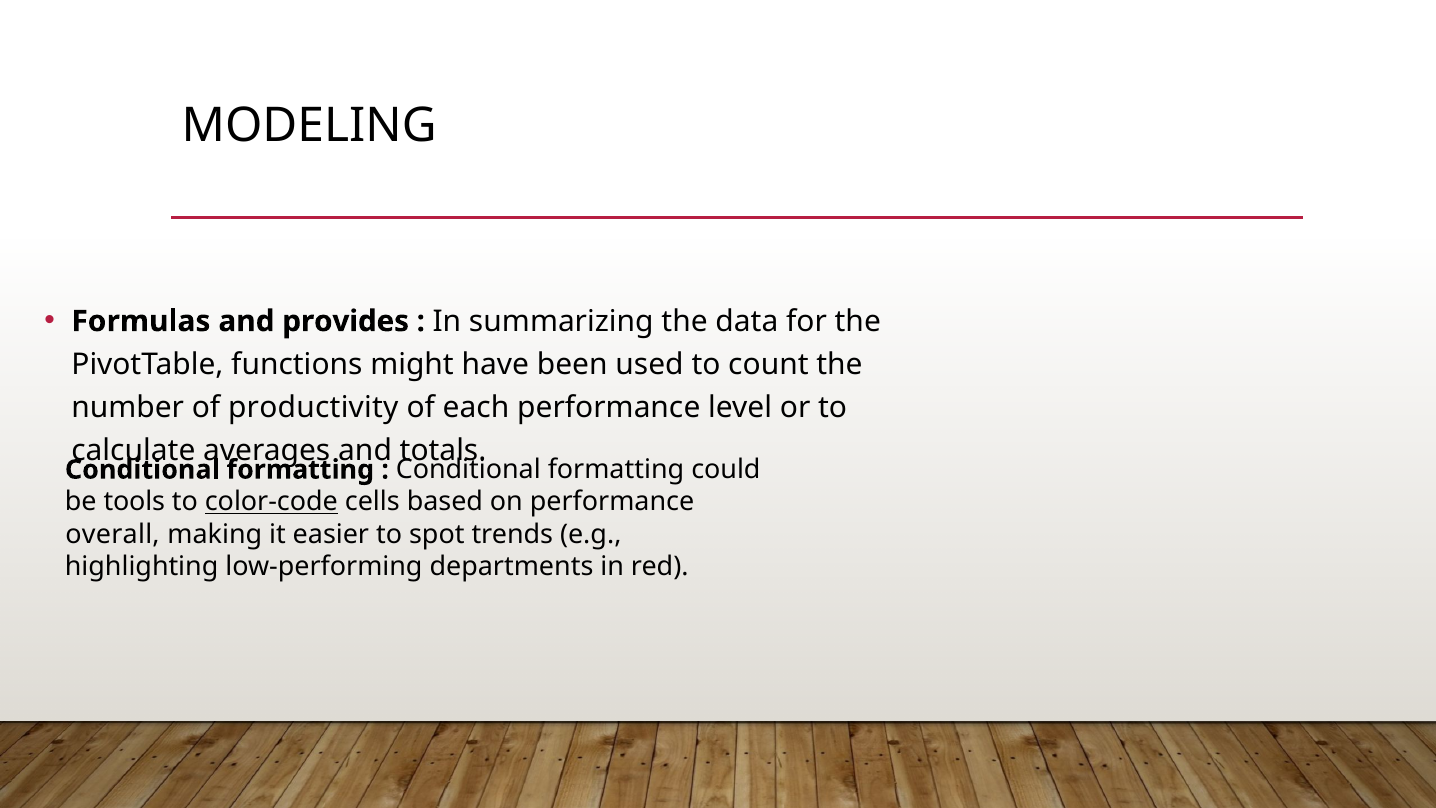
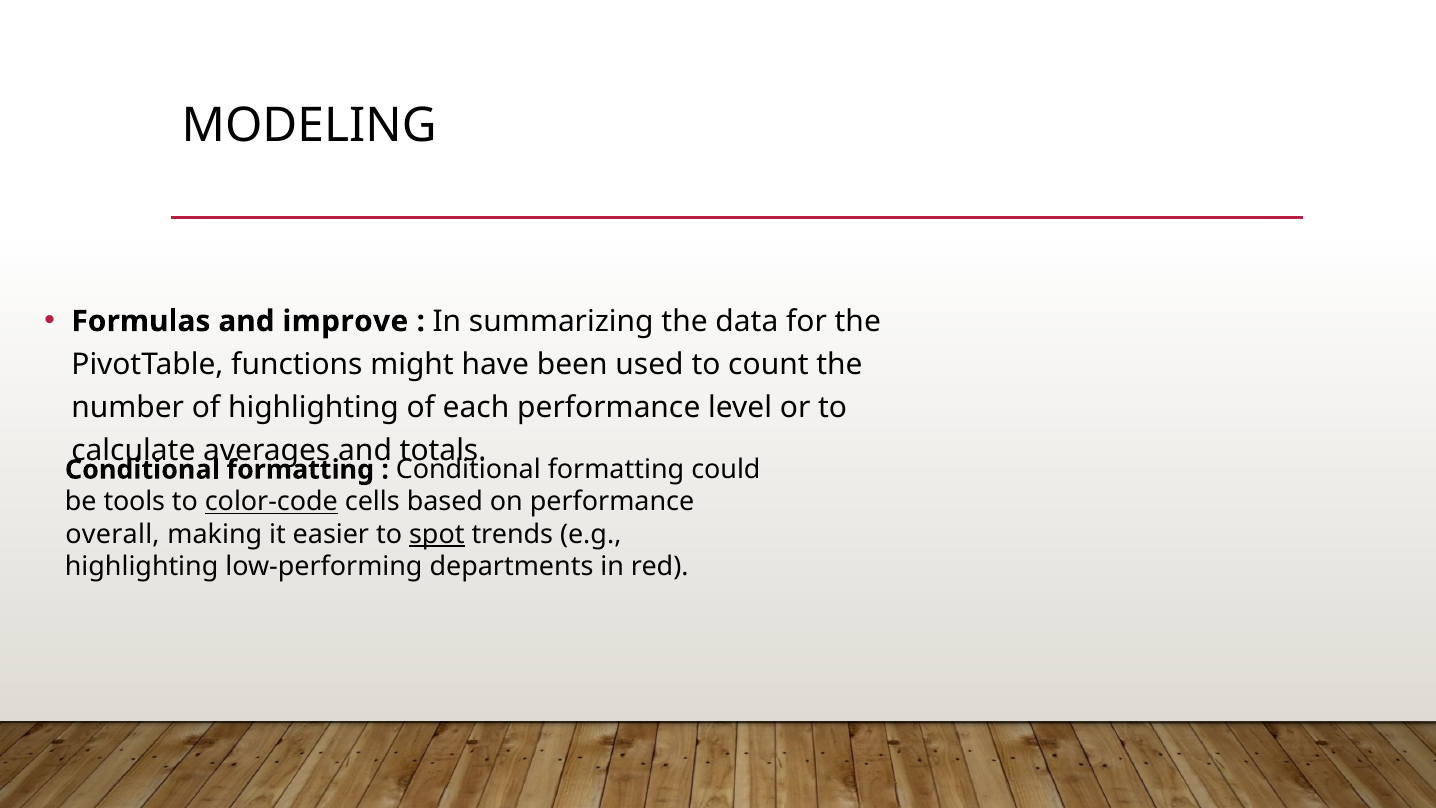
provides: provides -> improve (345, 321)
of productivity: productivity -> highlighting (313, 407)
spot underline: none -> present (437, 534)
